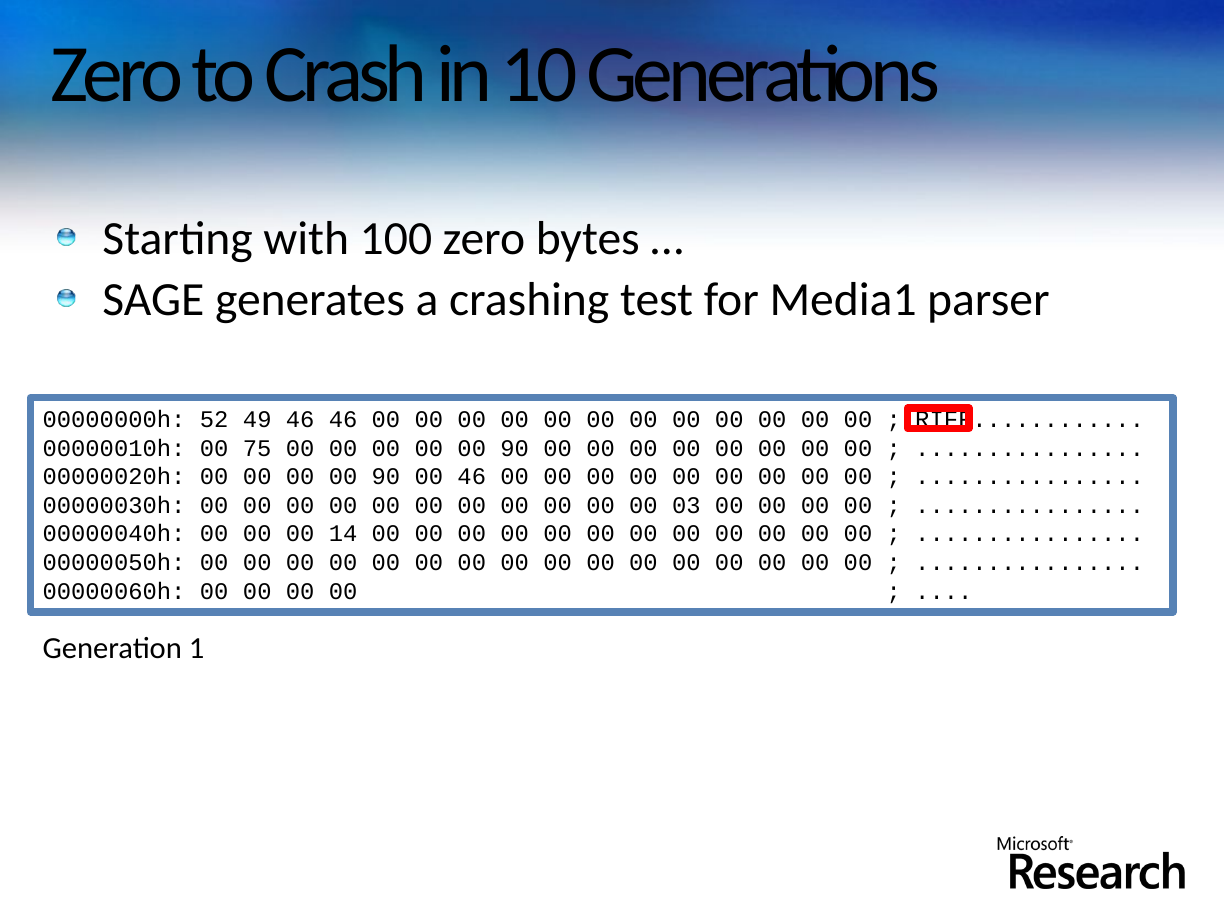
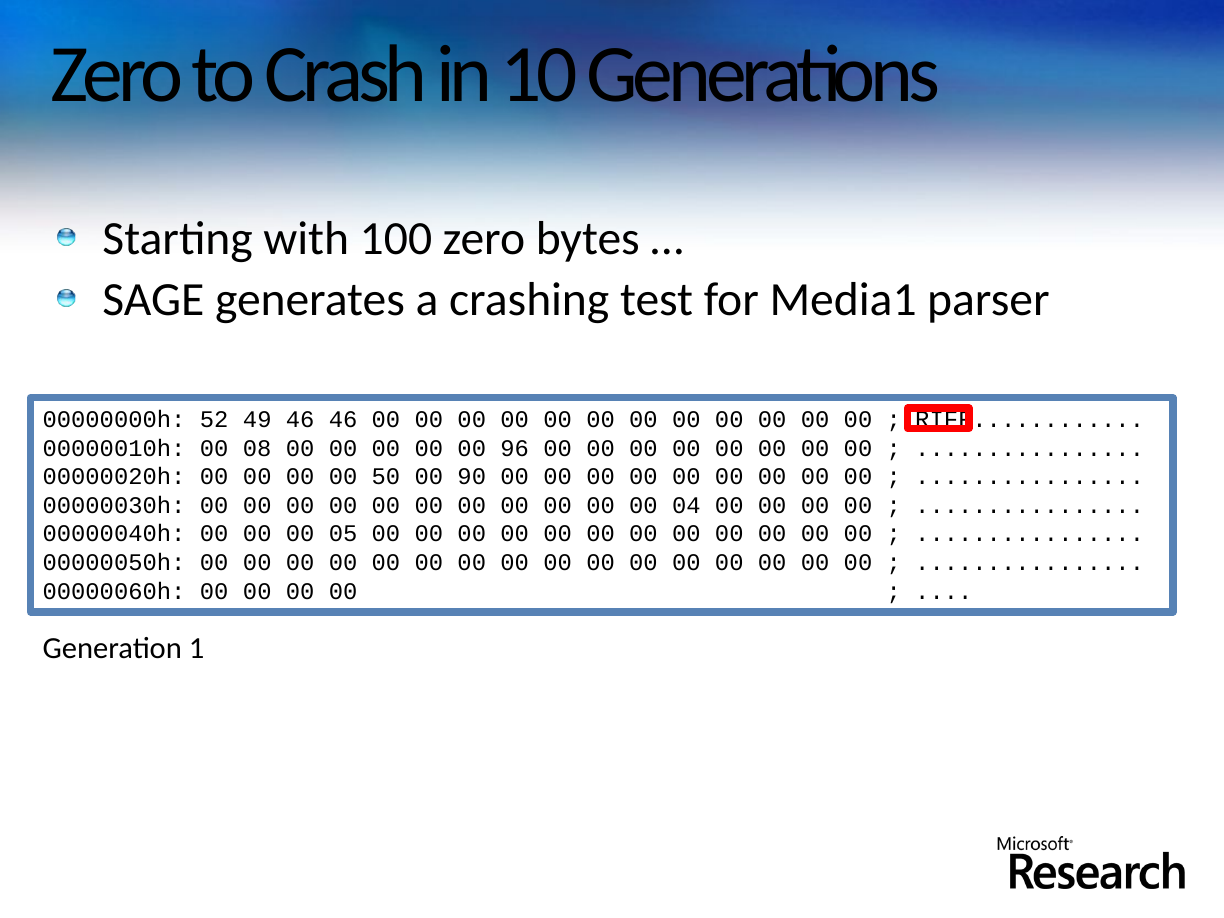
75: 75 -> 08 (257, 448)
90: 90 -> 96 (515, 448)
90: 90 -> 50 (386, 477)
00 46: 46 -> 90 (472, 477)
03: 03 -> 04 (686, 506)
14: 14 -> 05 (343, 534)
